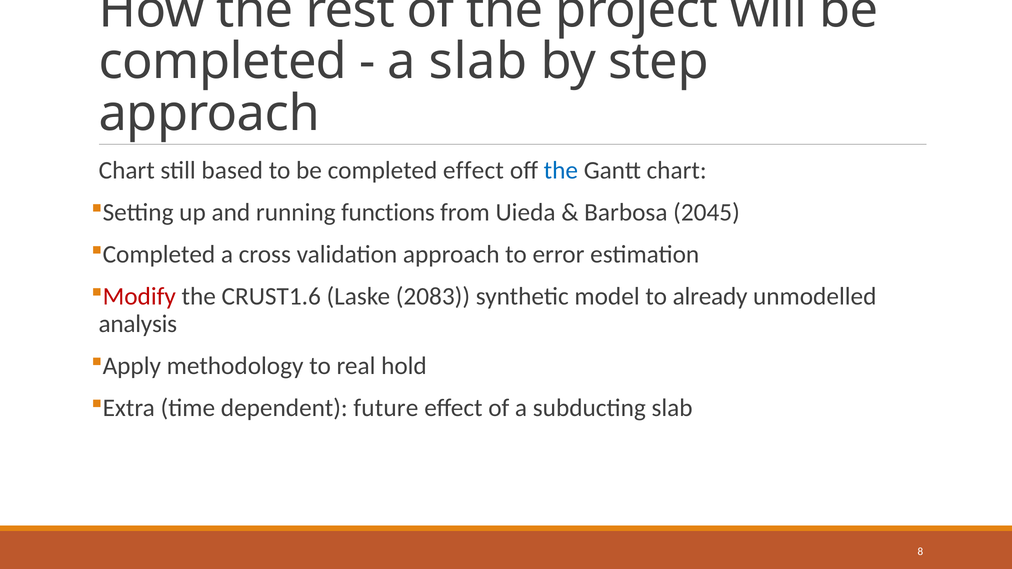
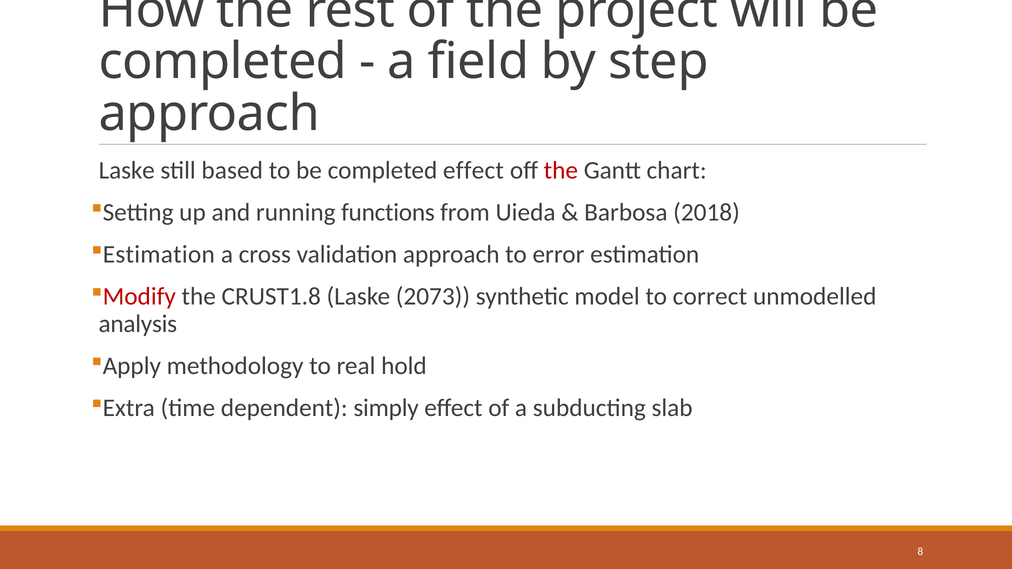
a slab: slab -> field (479, 62)
Chart: Chart -> Laske (127, 171)
the colour: blue -> red (561, 171)
2045: 2045 -> 2018 (707, 213)
Completed: Completed -> Estimation (159, 255)
CRUST1.6: CRUST1.6 -> CRUST1.8 (271, 297)
2083: 2083 -> 2073 (433, 297)
already: already -> correct (710, 297)
future: future -> simply (386, 408)
